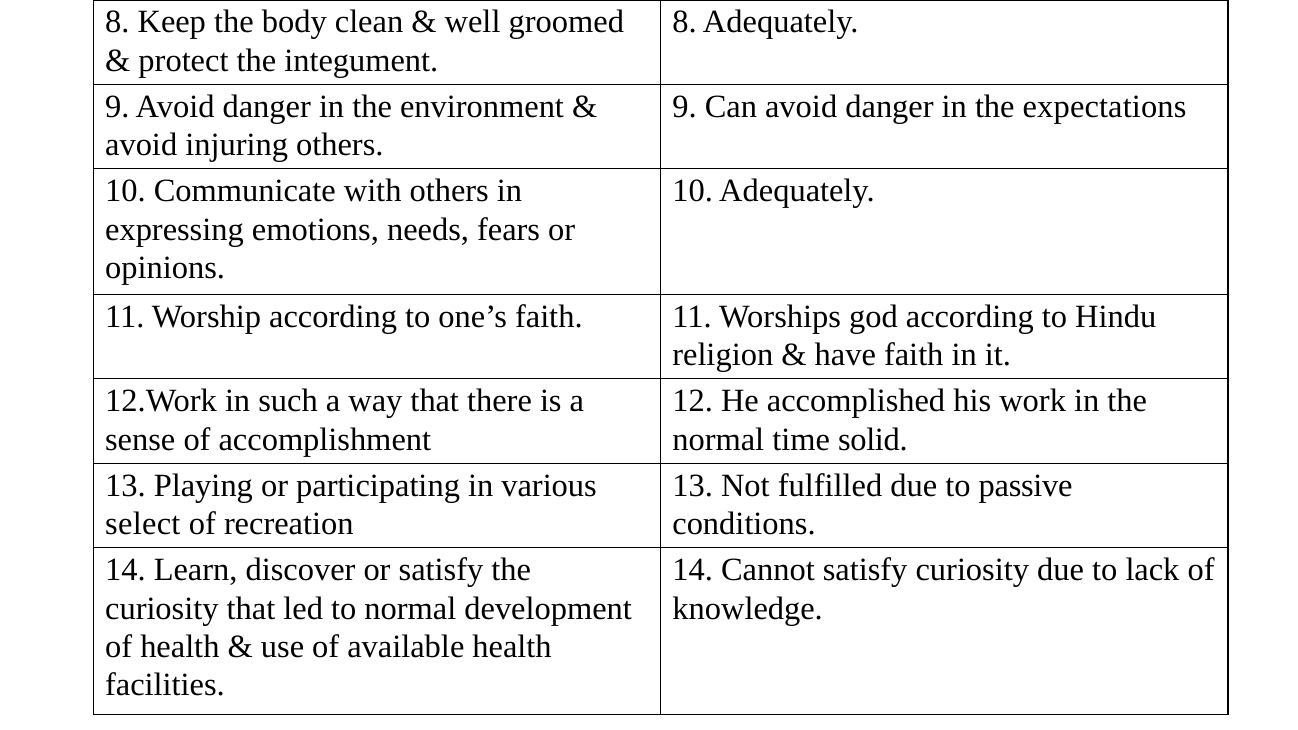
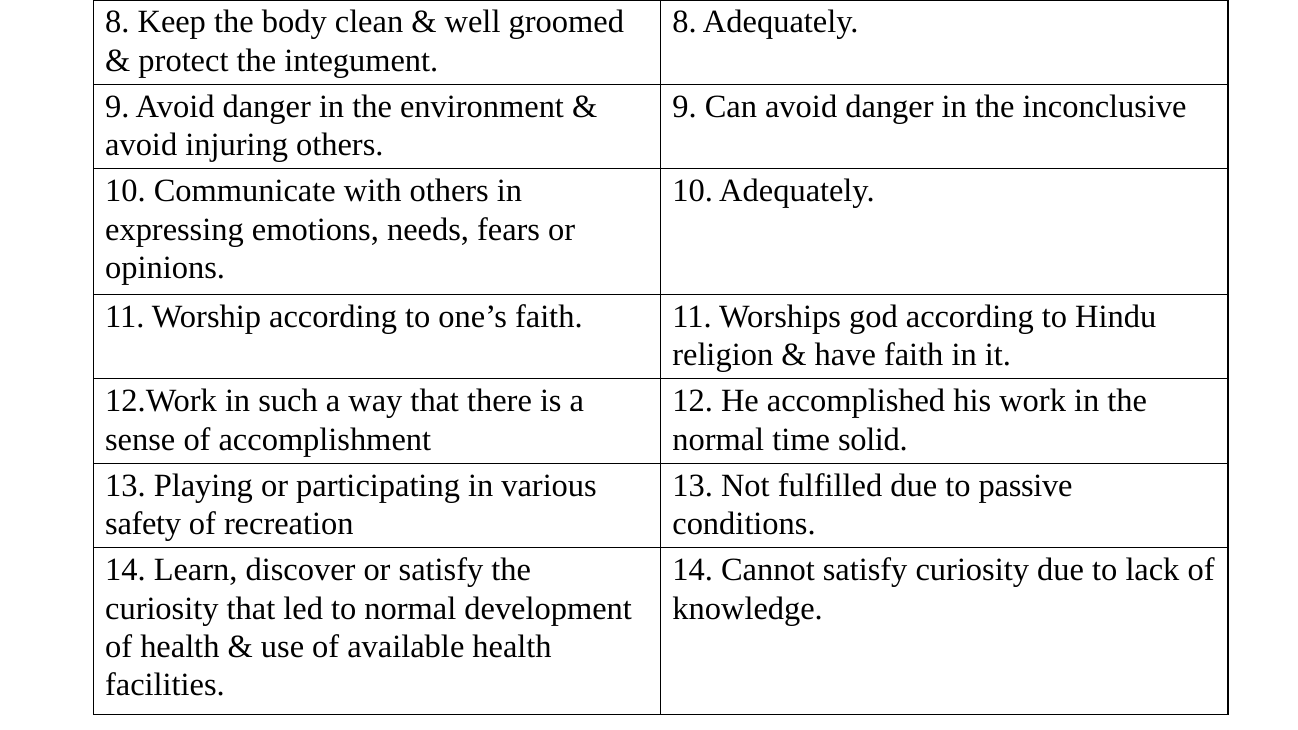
expectations: expectations -> inconclusive (1105, 107)
select: select -> safety (143, 524)
